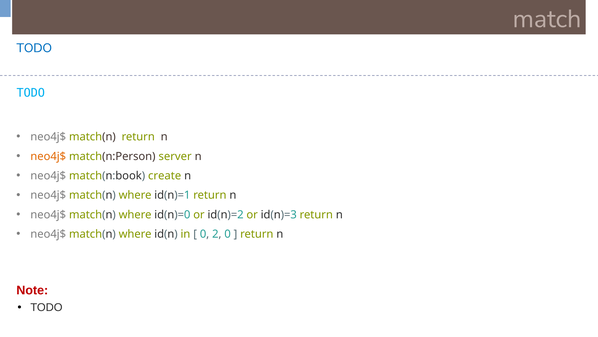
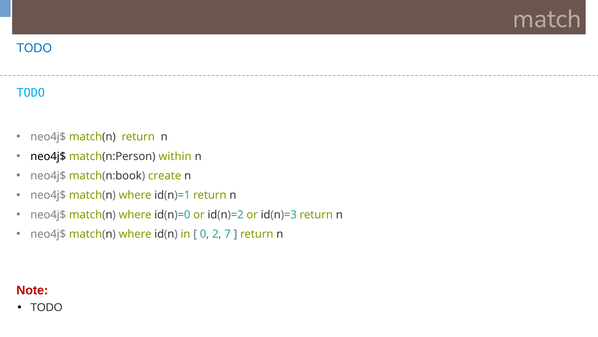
neo4j$ colour: orange -> black (48, 156)
server: server -> within (175, 156)
2 0: 0 -> 7 (228, 234)
